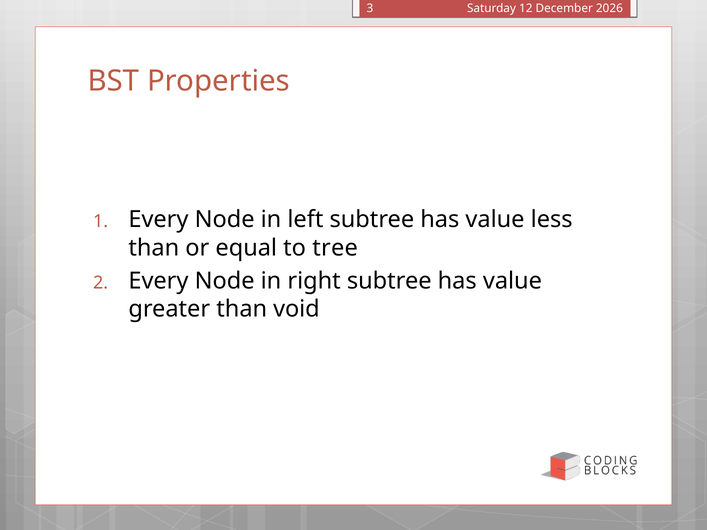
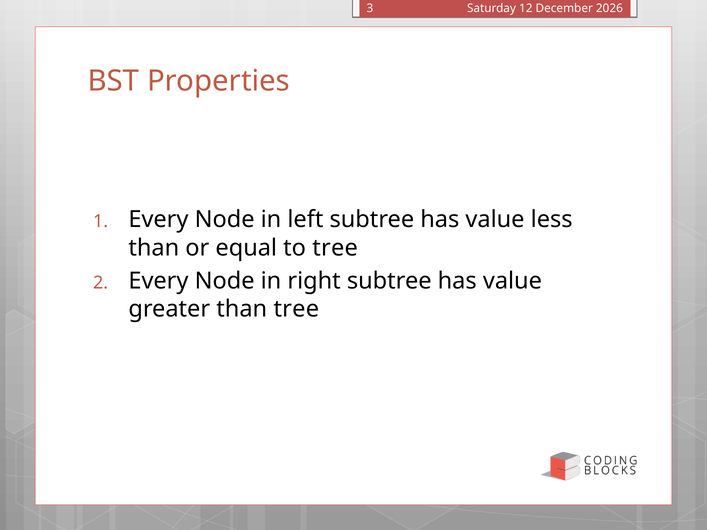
than void: void -> tree (296, 309)
